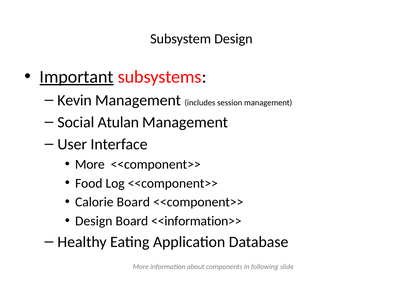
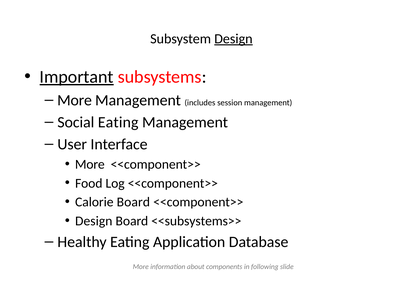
Design underline: none -> present (233, 39)
Kevin: Kevin -> More (75, 100)
Social Atulan: Atulan -> Eating (118, 122)
<<information>>: <<information>> -> <<subsystems>> (196, 221)
